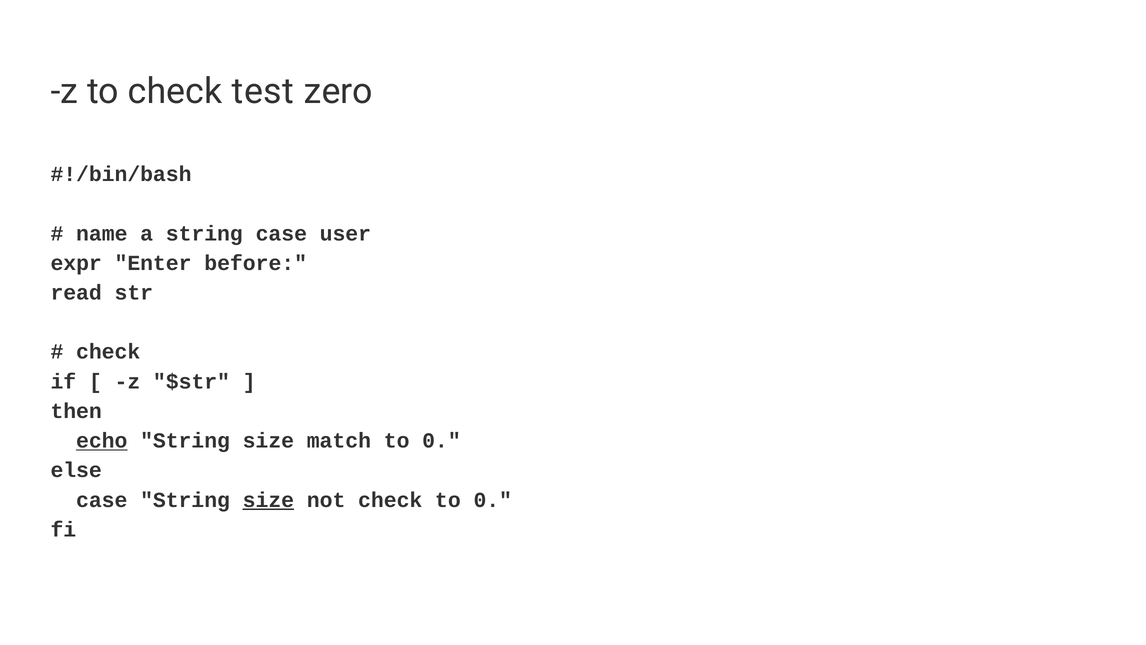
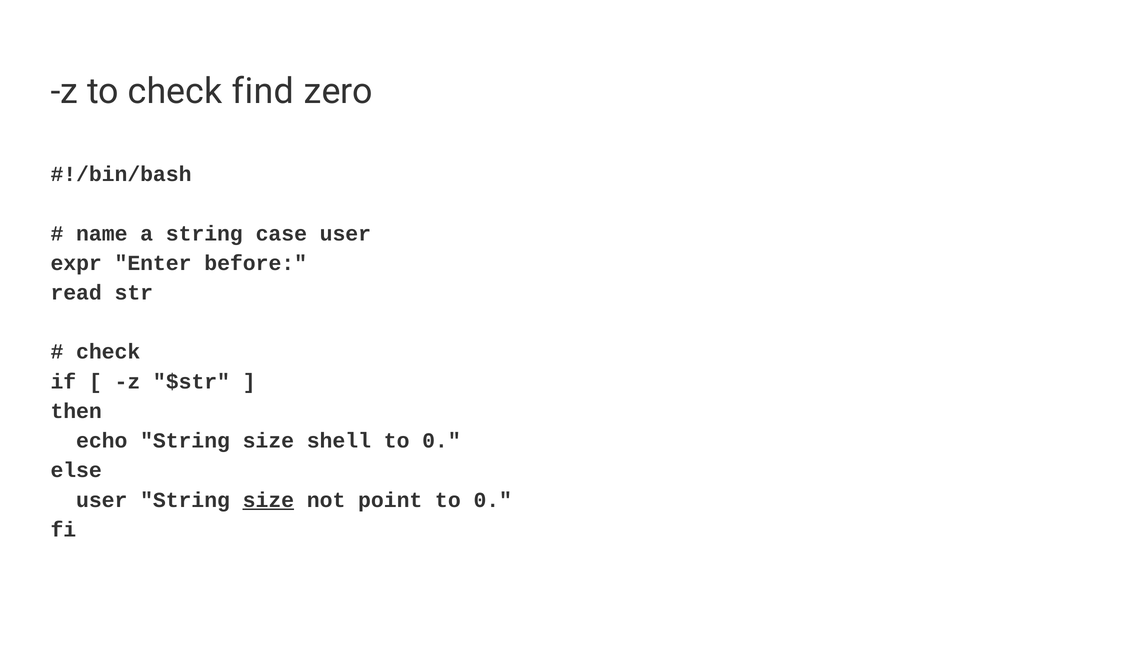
test: test -> find (263, 91)
echo underline: present -> none (102, 440)
match: match -> shell (339, 440)
case: case -> user (102, 500)
not check: check -> point (390, 500)
